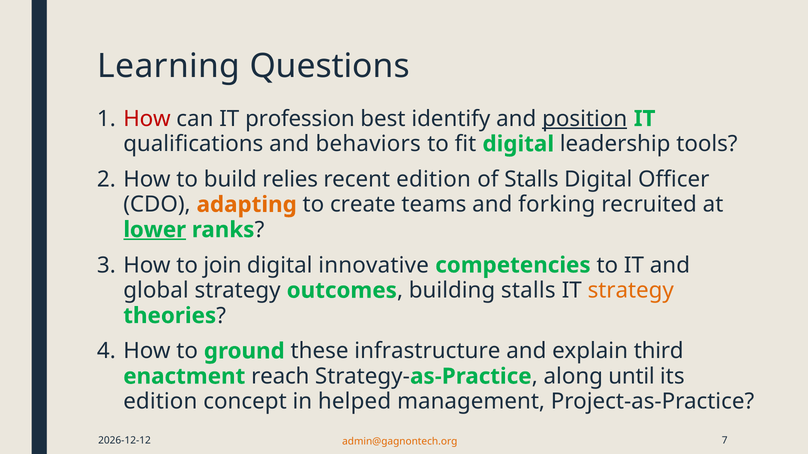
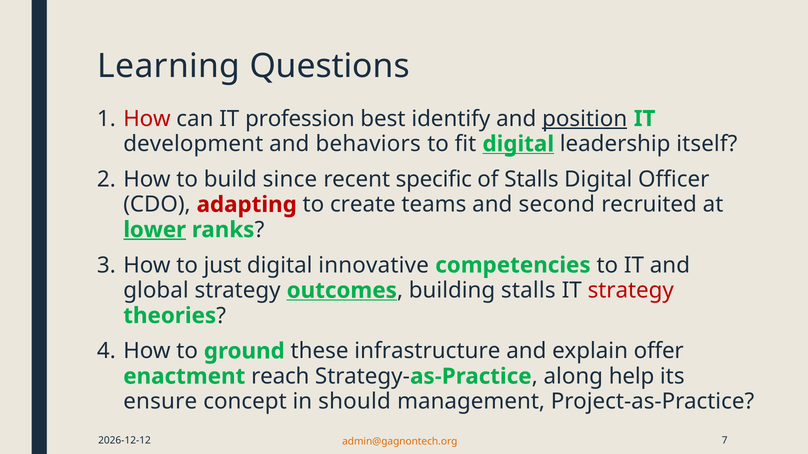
qualifications: qualifications -> development (193, 144)
digital underline: none -> present (518, 144)
tools: tools -> itself (707, 144)
relies: relies -> since (290, 179)
recent edition: edition -> specific (434, 179)
adapting colour: orange -> red (247, 205)
forking: forking -> second (557, 205)
join: join -> just (223, 265)
outcomes underline: none -> present (342, 291)
strategy colour: orange -> red (631, 291)
third: third -> offer (659, 351)
until: until -> help (632, 377)
edition: edition -> ensure (160, 402)
helped: helped -> should (355, 402)
